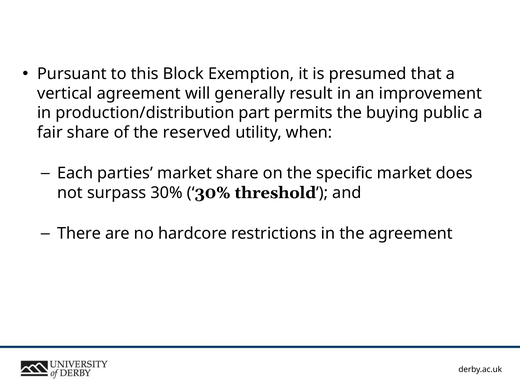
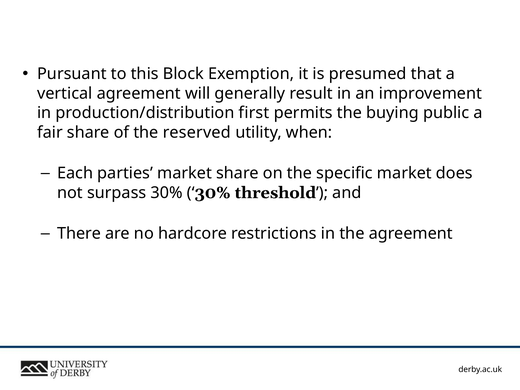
part: part -> first (254, 113)
